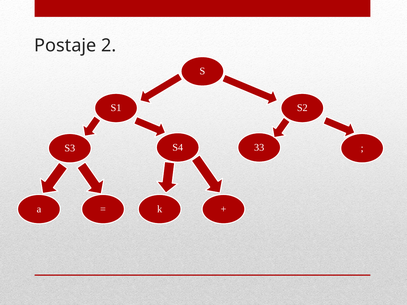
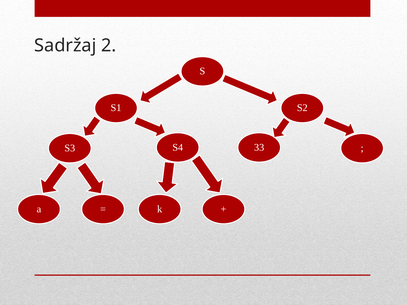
Postaje: Postaje -> Sadržaj (65, 46)
